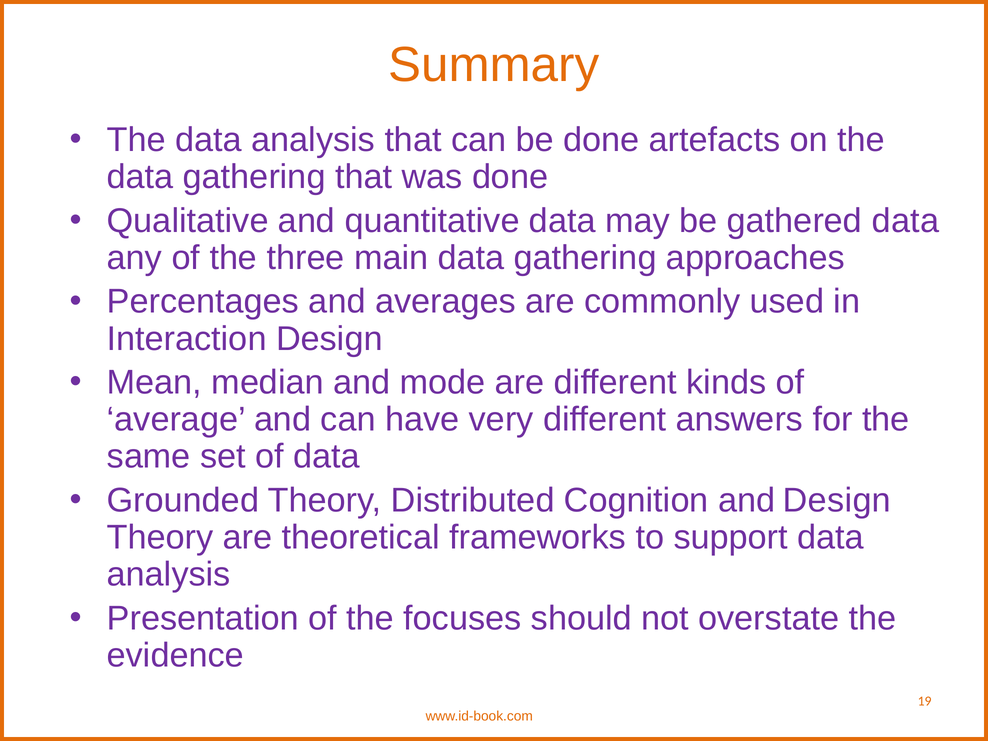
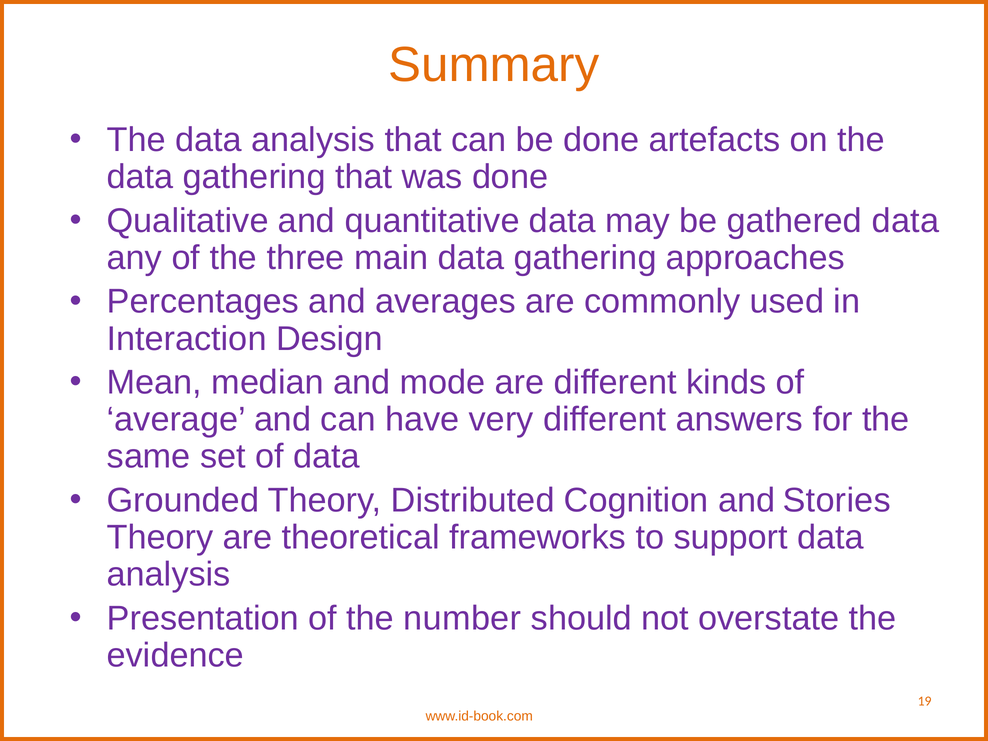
and Design: Design -> Stories (837, 500)
focuses: focuses -> number (462, 618)
